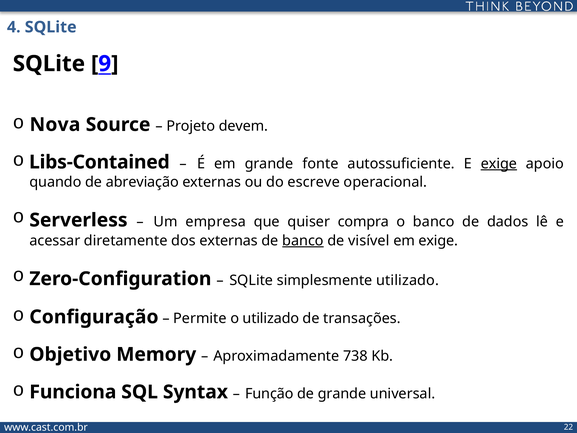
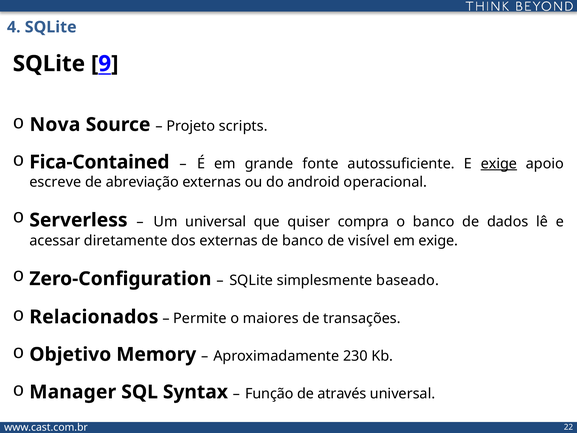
devem: devem -> scripts (243, 126)
Libs-Contained: Libs-Contained -> Fica-Contained (99, 162)
quando: quando -> escreve (55, 182)
escreve: escreve -> android (314, 182)
Um empresa: empresa -> universal (216, 222)
banco underline: present -> none (303, 240)
simplesmente utilizado: utilizado -> baseado (408, 280)
Configuração: Configuração -> Relacionados (94, 317)
o utilizado: utilizado -> maiores (271, 318)
738: 738 -> 230 (355, 356)
Funciona: Funciona -> Manager (73, 392)
de grande: grande -> através (342, 393)
